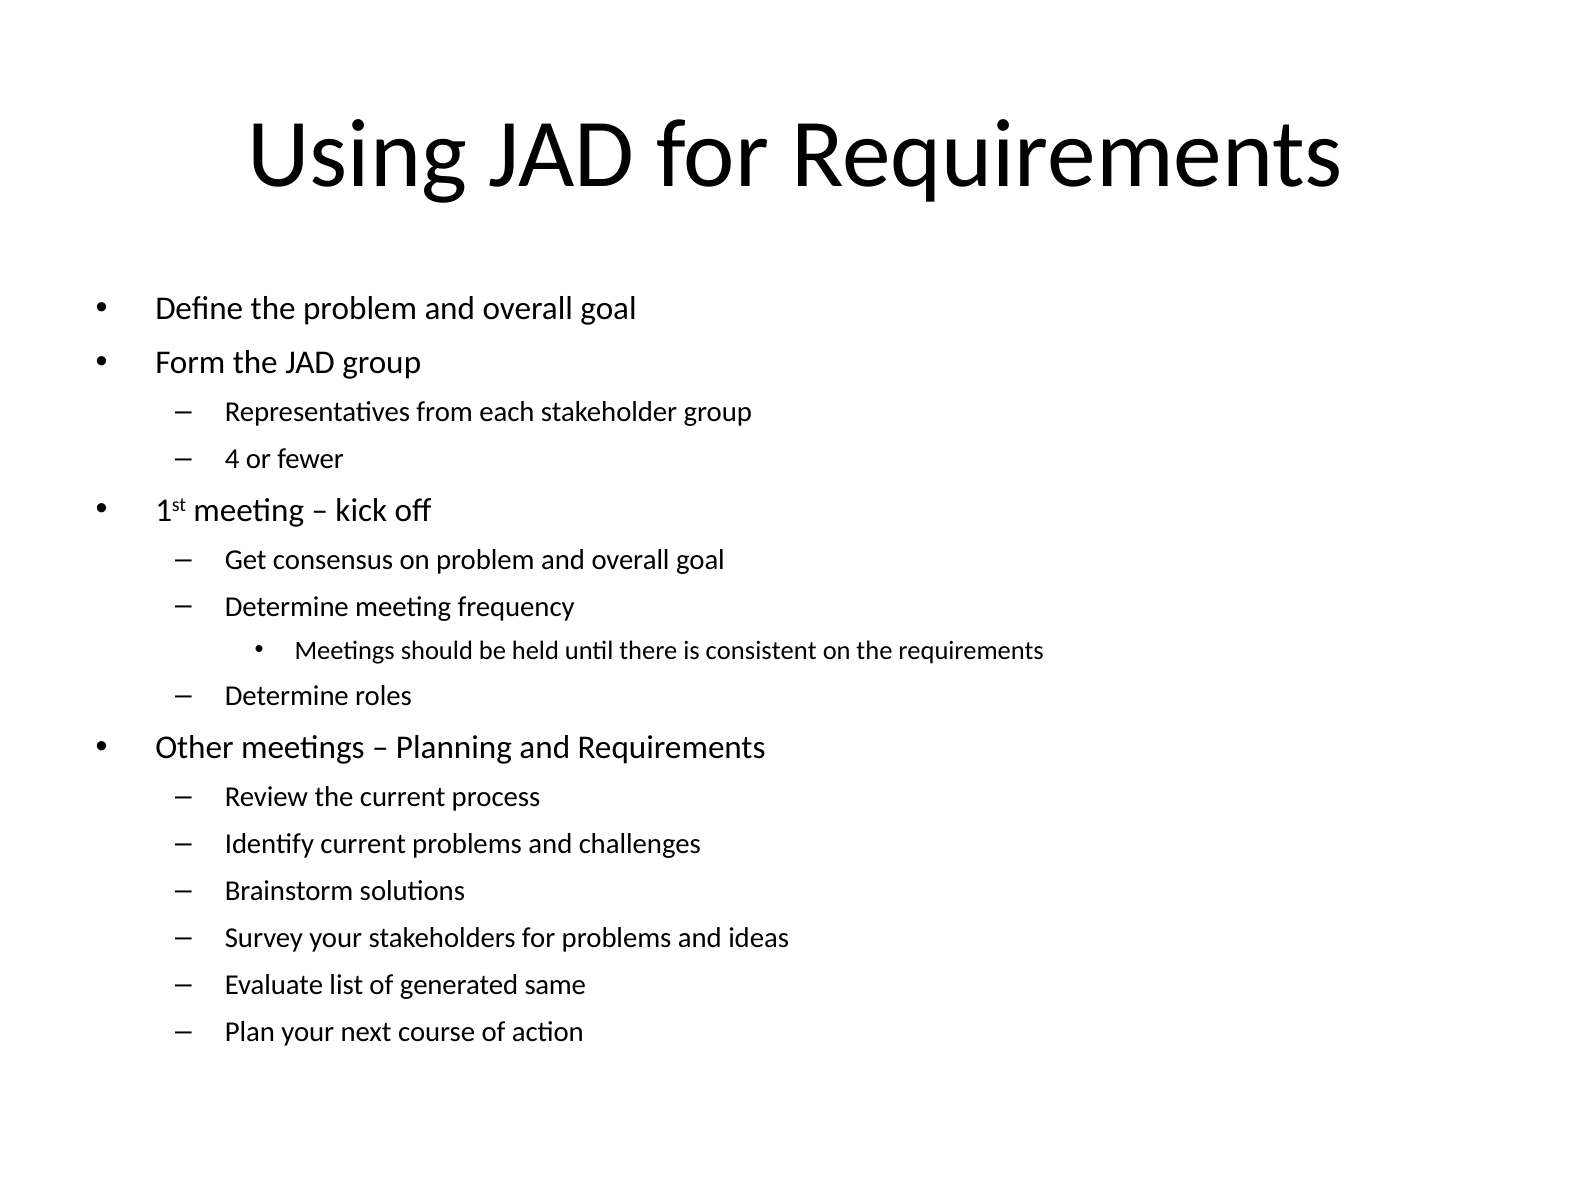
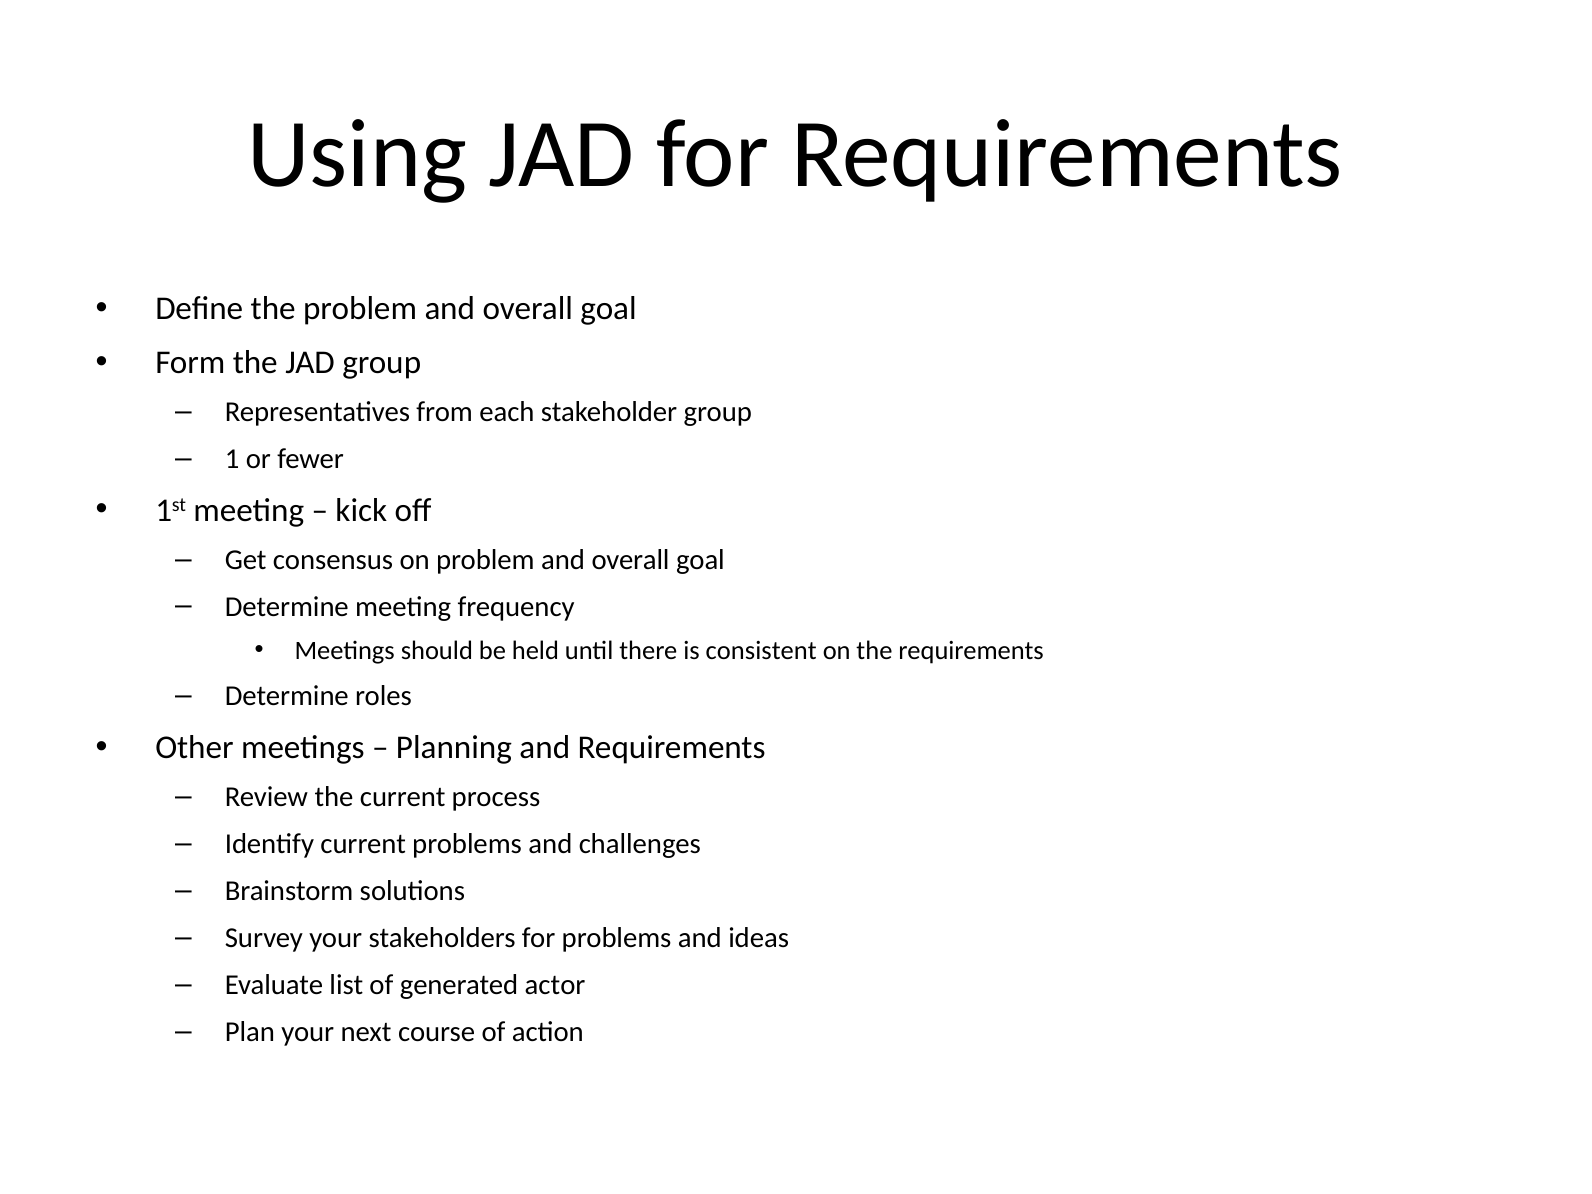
4: 4 -> 1 (232, 459)
same: same -> actor (555, 985)
